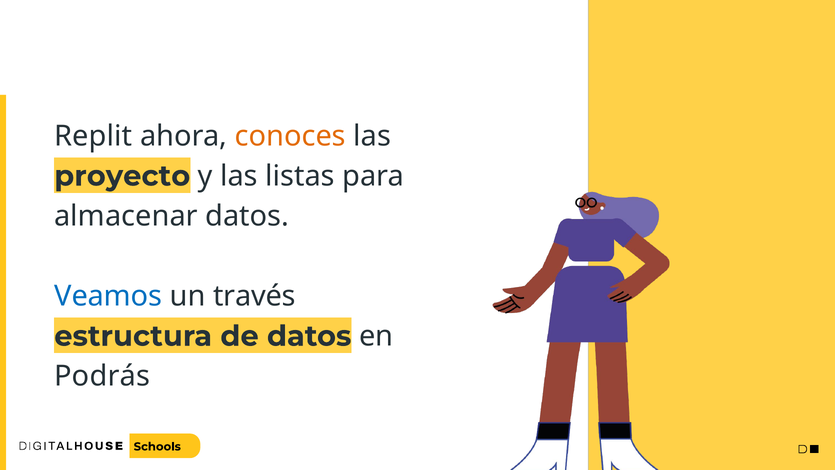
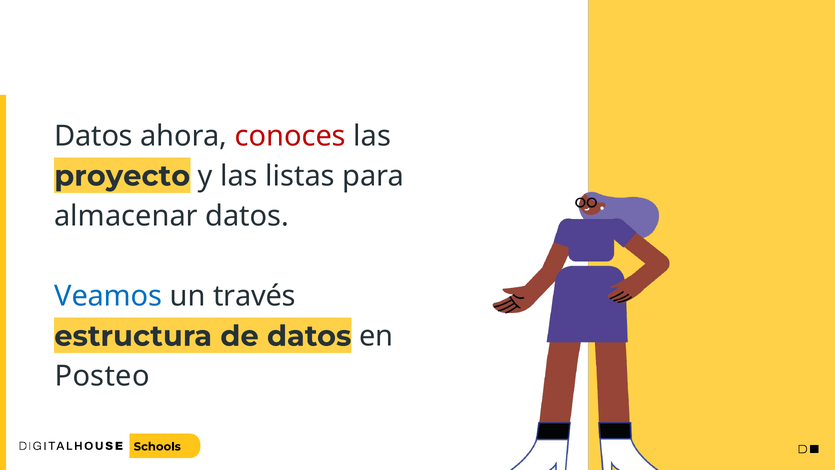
Replit: Replit -> Datos (94, 136)
conoces colour: orange -> red (290, 136)
Podrás: Podrás -> Posteo (102, 376)
